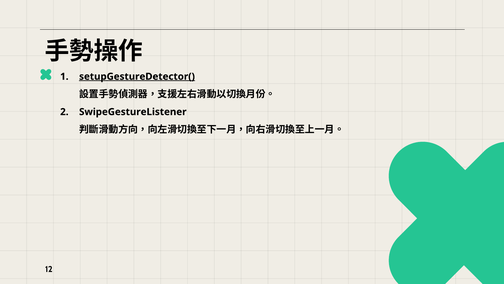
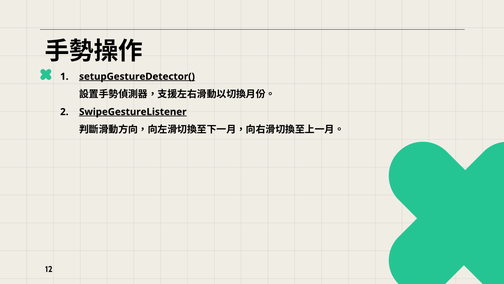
SwipeGestureListener underline: none -> present (133, 112)
